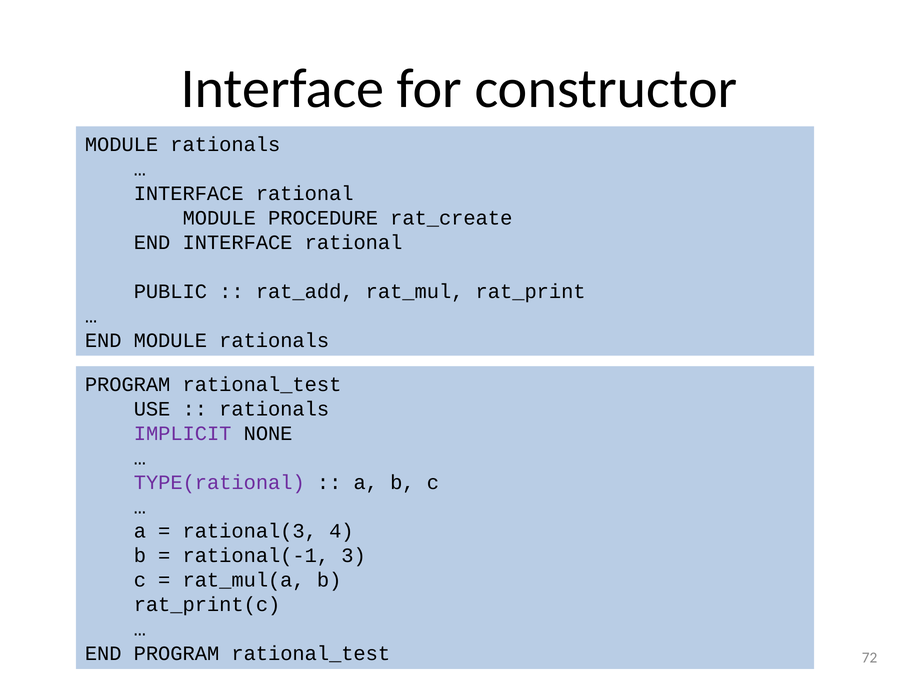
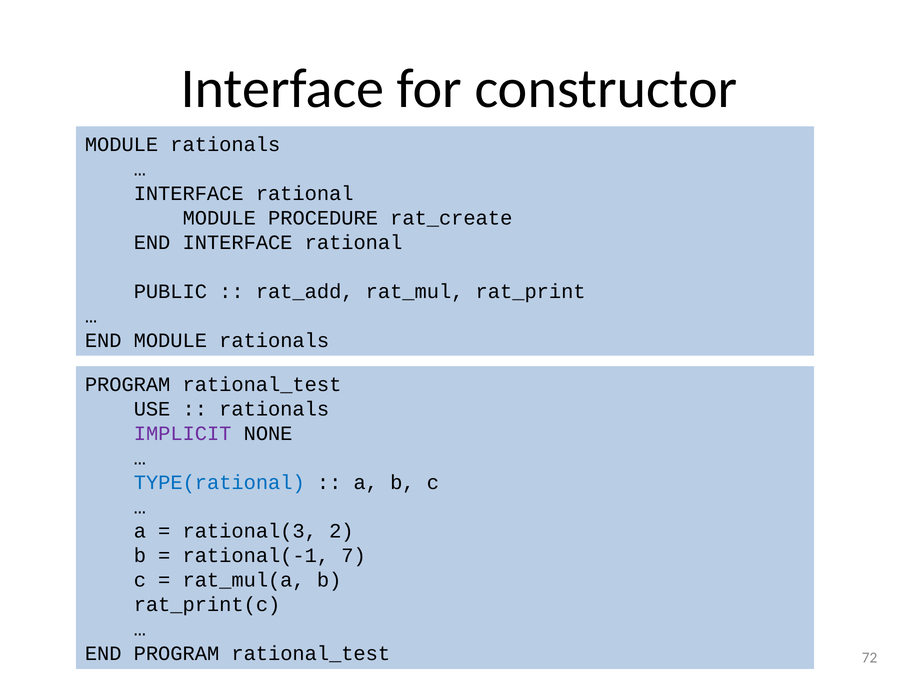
TYPE(rational colour: purple -> blue (219, 482)
4: 4 -> 2 (341, 531)
3: 3 -> 7 (354, 556)
